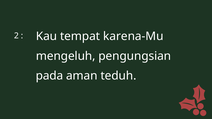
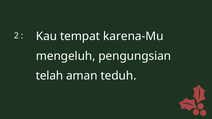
pada: pada -> telah (50, 76)
